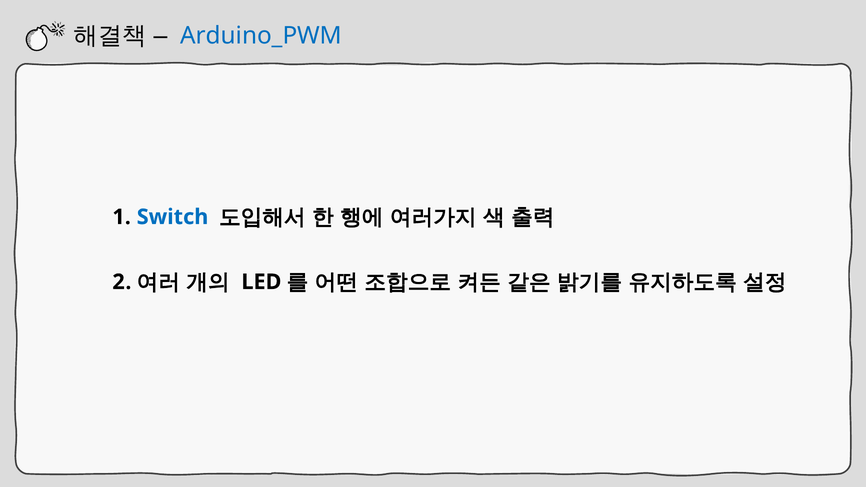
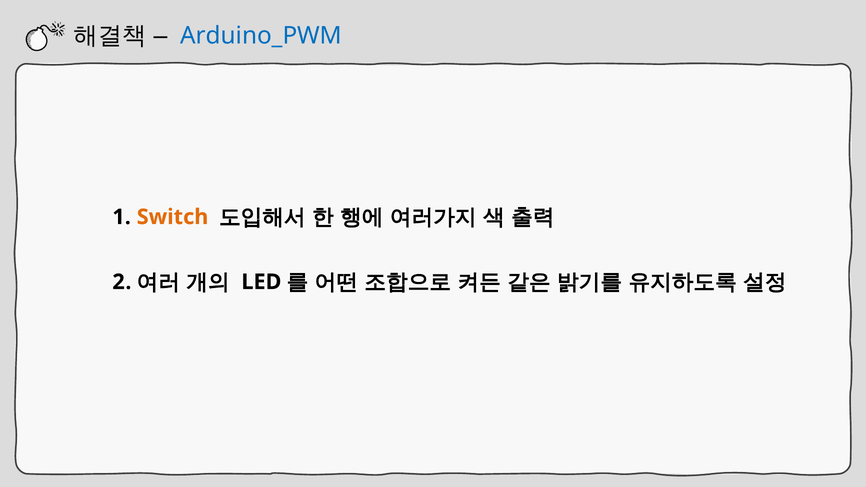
Switch colour: blue -> orange (173, 217)
